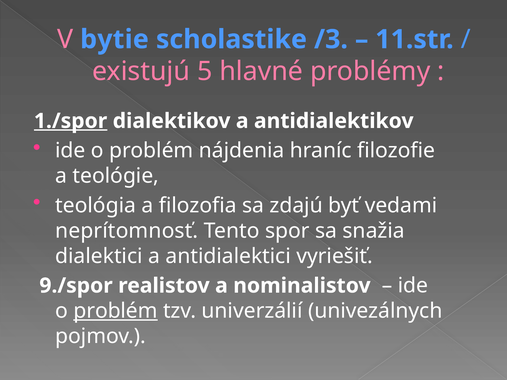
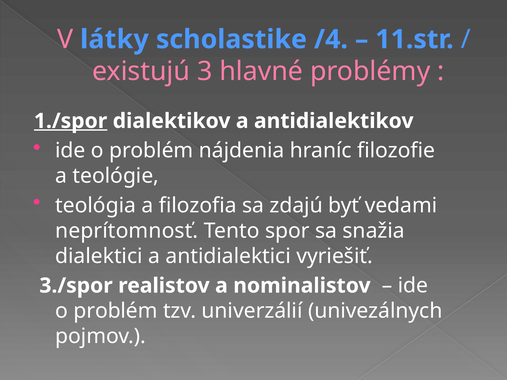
bytie: bytie -> látky (114, 39)
/3: /3 -> /4 (331, 39)
5: 5 -> 3 (205, 72)
9./spor: 9./spor -> 3./spor (76, 286)
problém underline: present -> none (116, 311)
